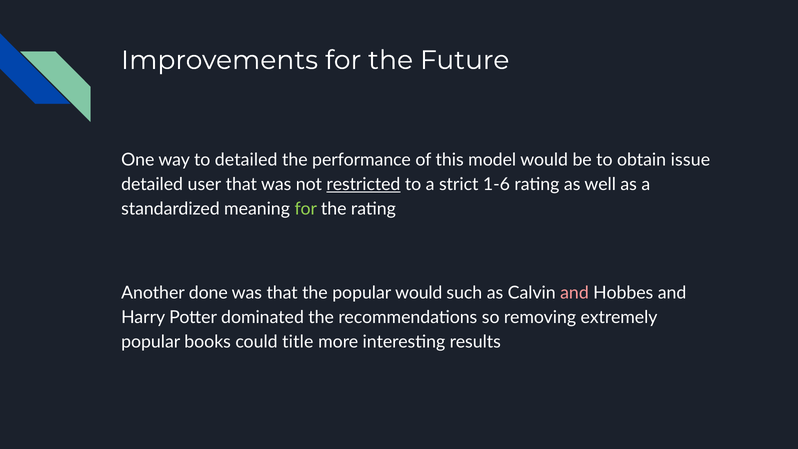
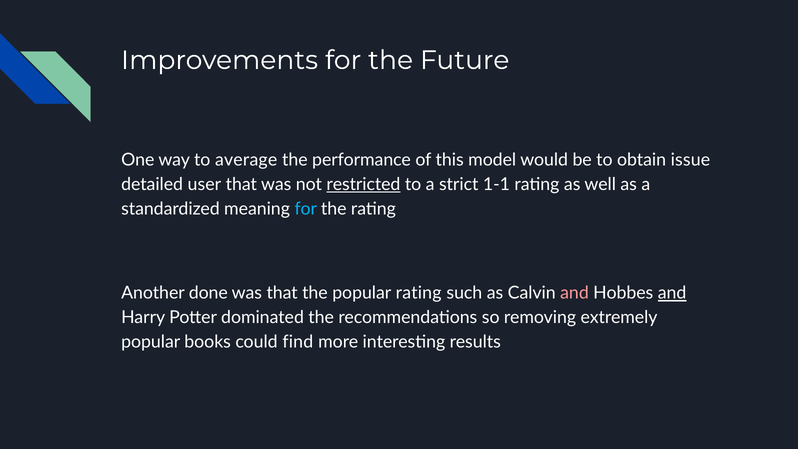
to detailed: detailed -> average (246, 160)
1-6: 1-6 -> 1-1 (496, 184)
for colour: light green -> light blue (306, 209)
popular would: would -> rating (419, 293)
and underline: none -> present (672, 293)
title: title -> find (298, 342)
